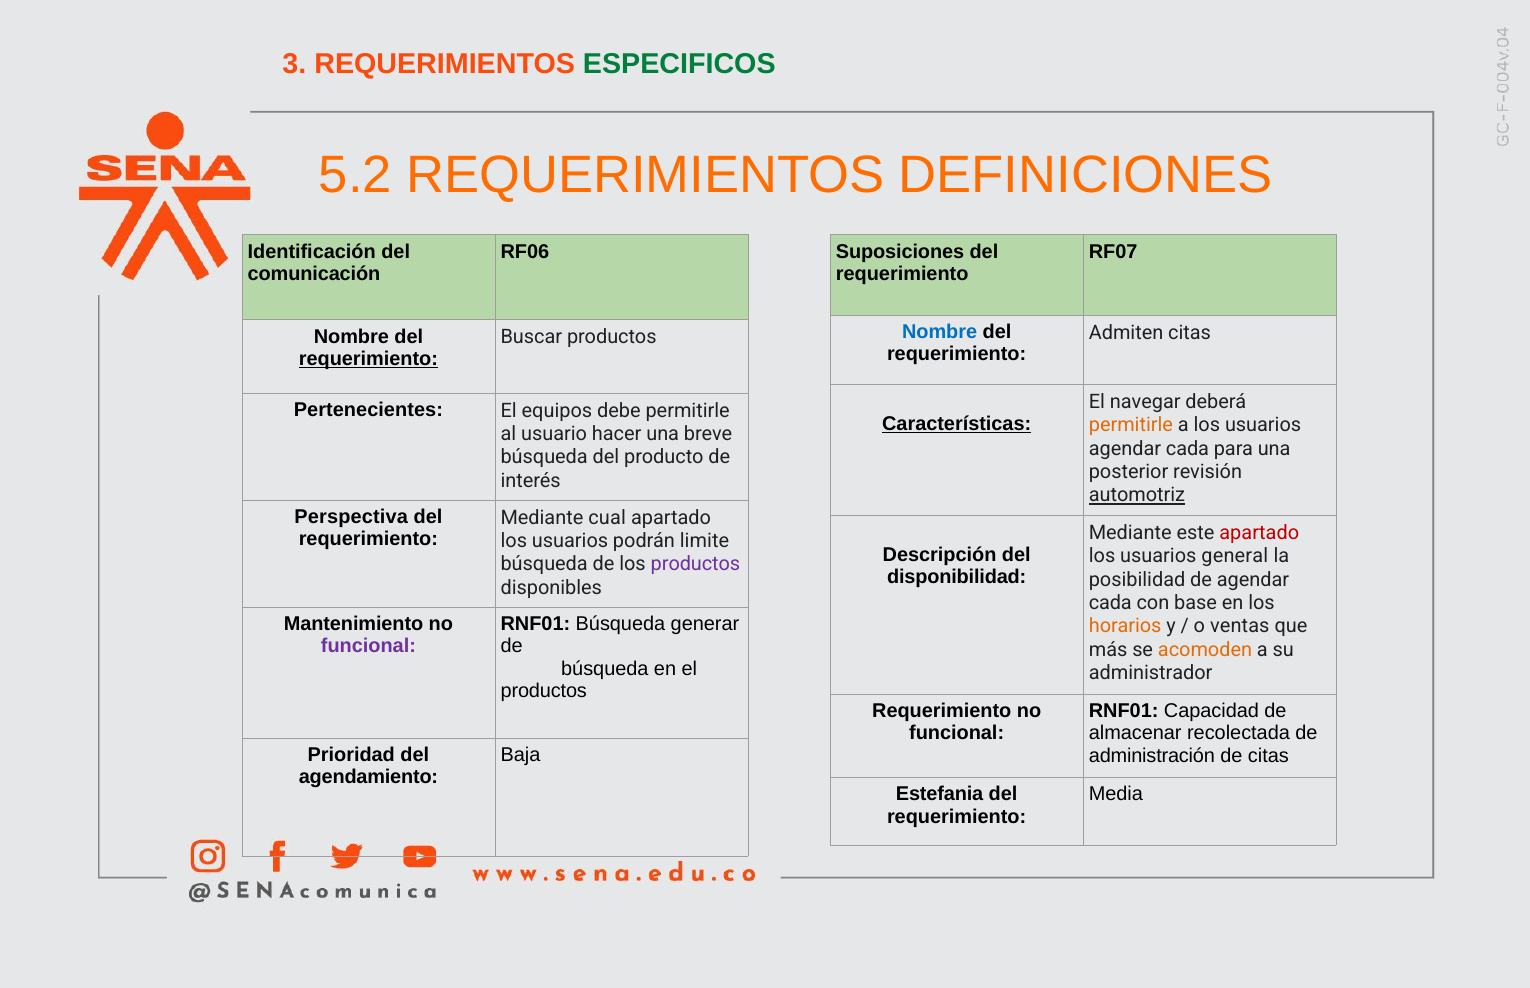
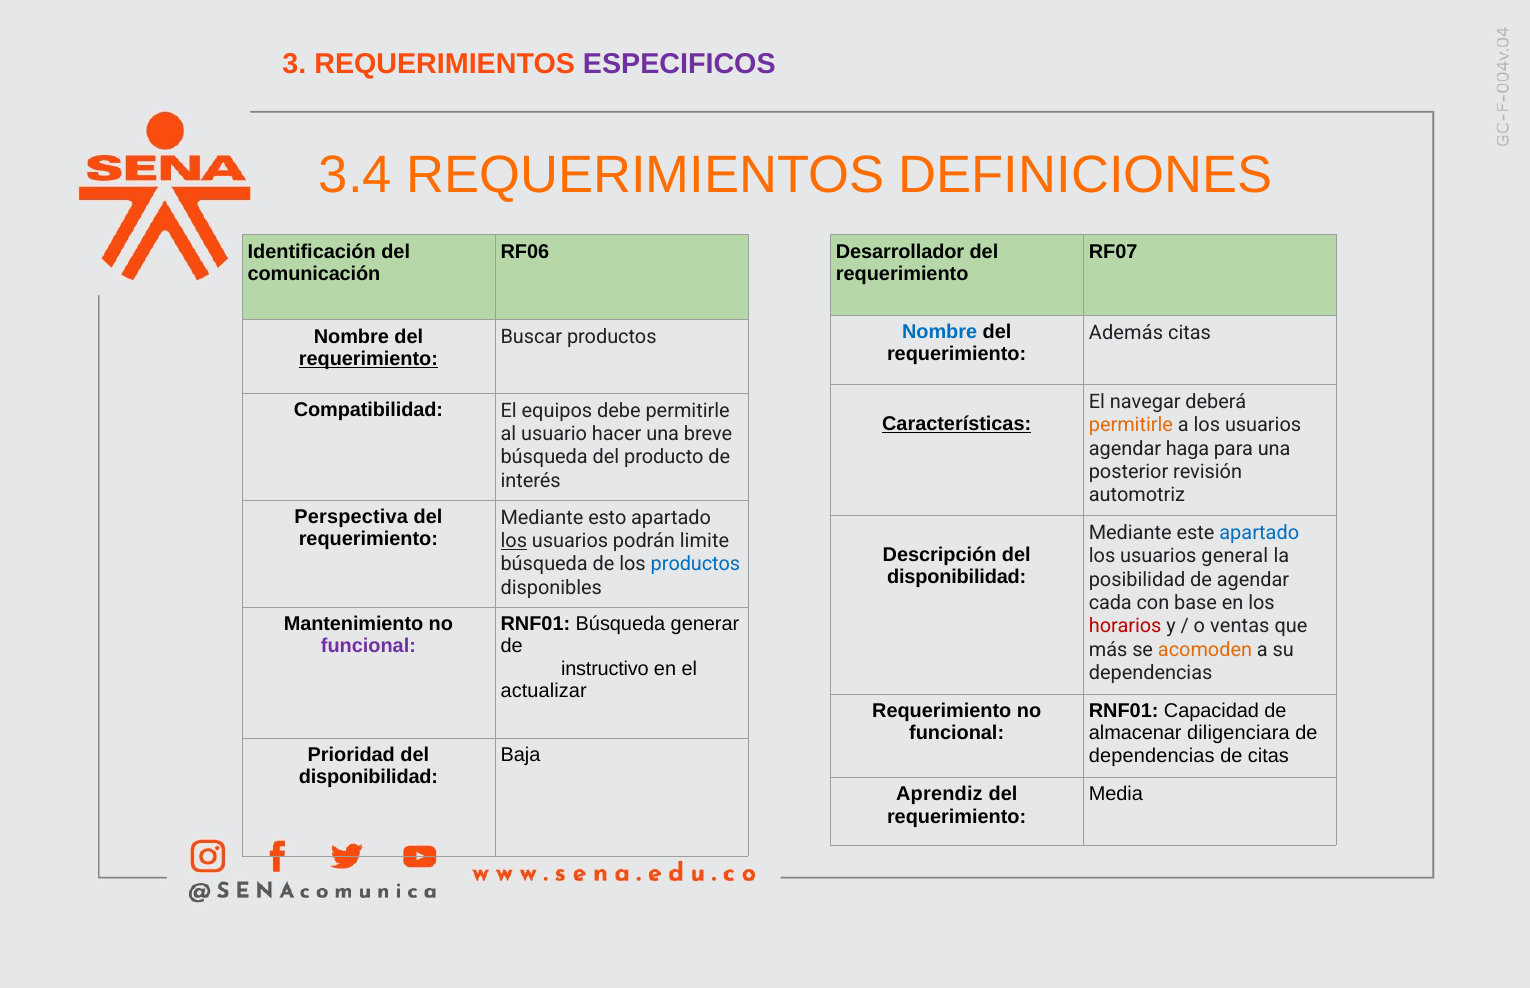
ESPECIFICOS colour: green -> purple (679, 64)
5.2: 5.2 -> 3.4 (355, 175)
Suposiciones: Suposiciones -> Desarrollador (900, 252)
Admiten: Admiten -> Además (1126, 333)
Pertenecientes: Pertenecientes -> Compatibilidad (368, 410)
cada: cada -> haga (1188, 449)
automotriz underline: present -> none (1137, 495)
cual: cual -> esto (607, 518)
apartado colour: red -> blue (1259, 533)
los underline: none -> present (514, 541)
productos colour: purple -> blue (695, 564)
horarios colour: orange -> red (1125, 626)
búsqueda: búsqueda -> instructivo (605, 669)
administrador: administrador -> dependencias (1151, 673)
productos: productos -> actualizar (544, 691)
recolectada: recolectada -> diligenciara (1238, 733)
administración: administración -> dependencias (1152, 756)
agendamiento: agendamiento -> disponibilidad (368, 777)
Estefania: Estefania -> Aprendiz (939, 794)
